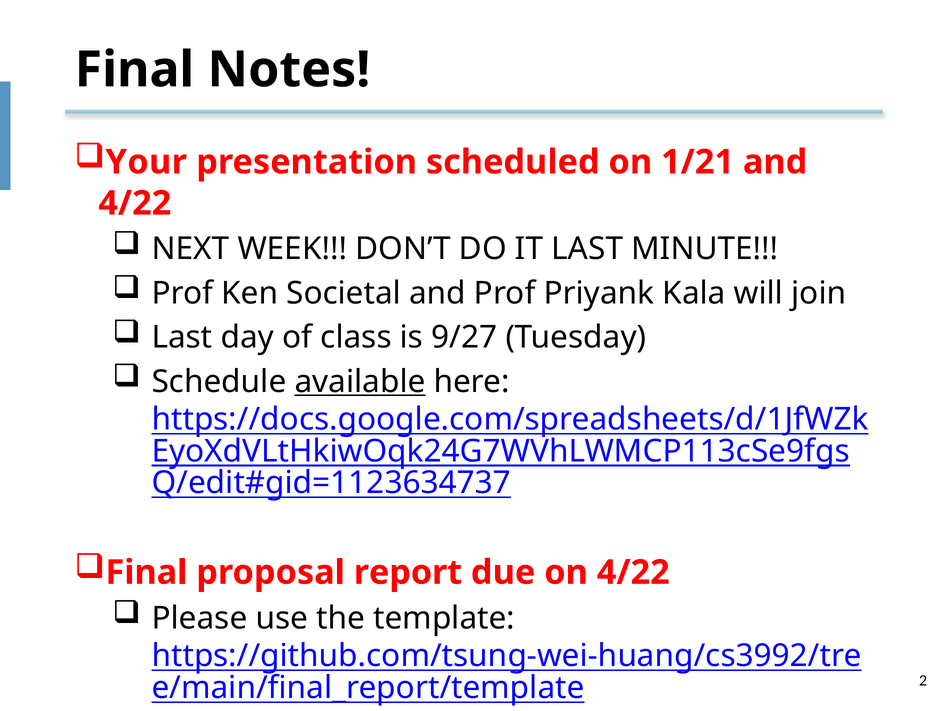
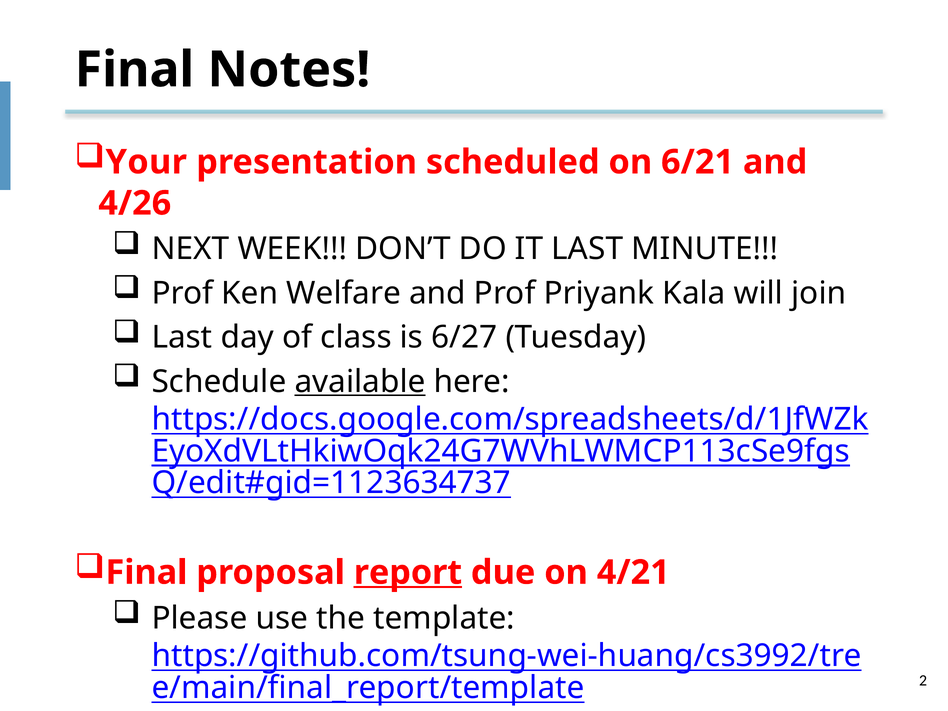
1/21: 1/21 -> 6/21 (698, 162)
4/22: 4/22 -> 4/26 (135, 203)
Societal: Societal -> Welfare (344, 293)
9/27: 9/27 -> 6/27 (464, 337)
report underline: none -> present (408, 572)
on 4/22: 4/22 -> 4/21 (633, 572)
